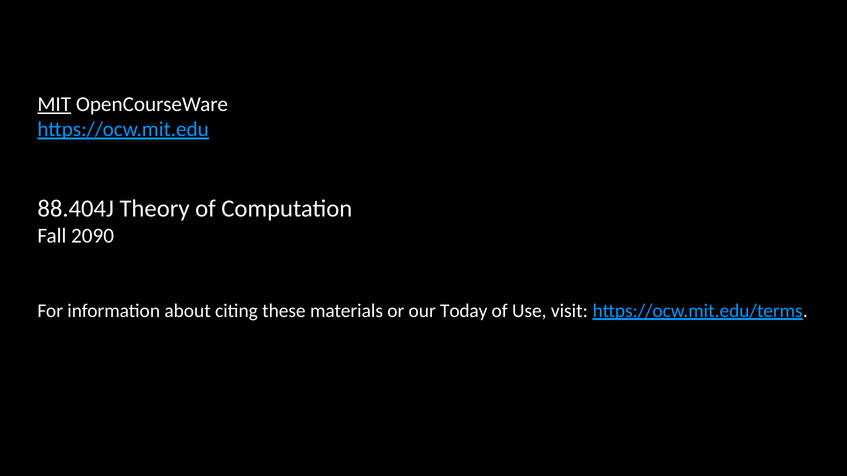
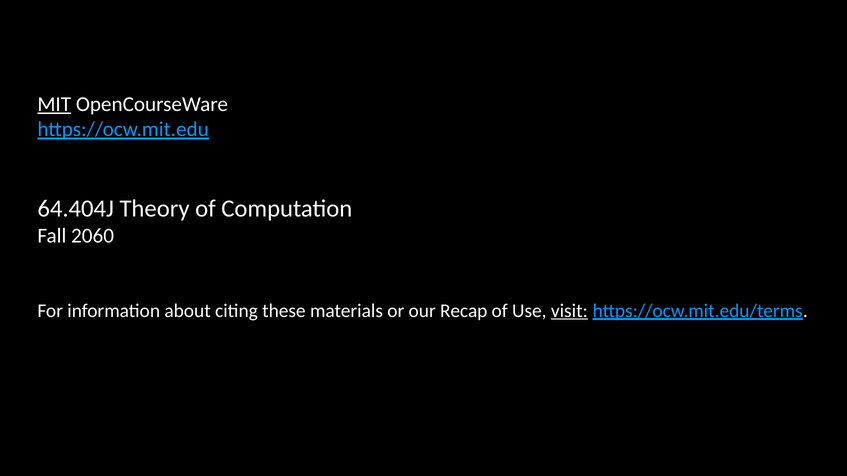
88.404J: 88.404J -> 64.404J (76, 209)
2090: 2090 -> 2060 (93, 236)
Today: Today -> Recap (464, 311)
visit underline: none -> present (569, 311)
